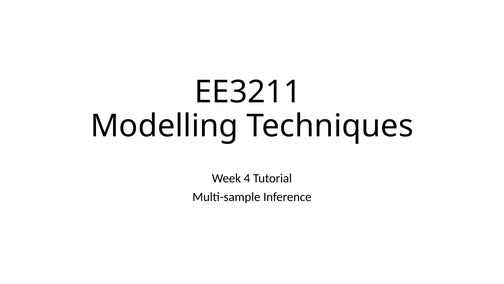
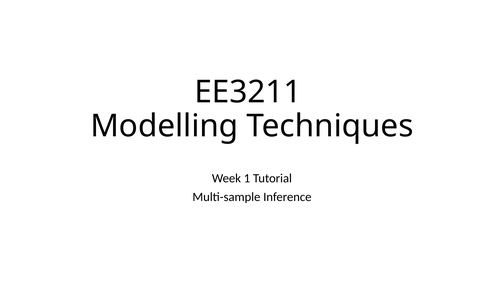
4: 4 -> 1 (247, 178)
